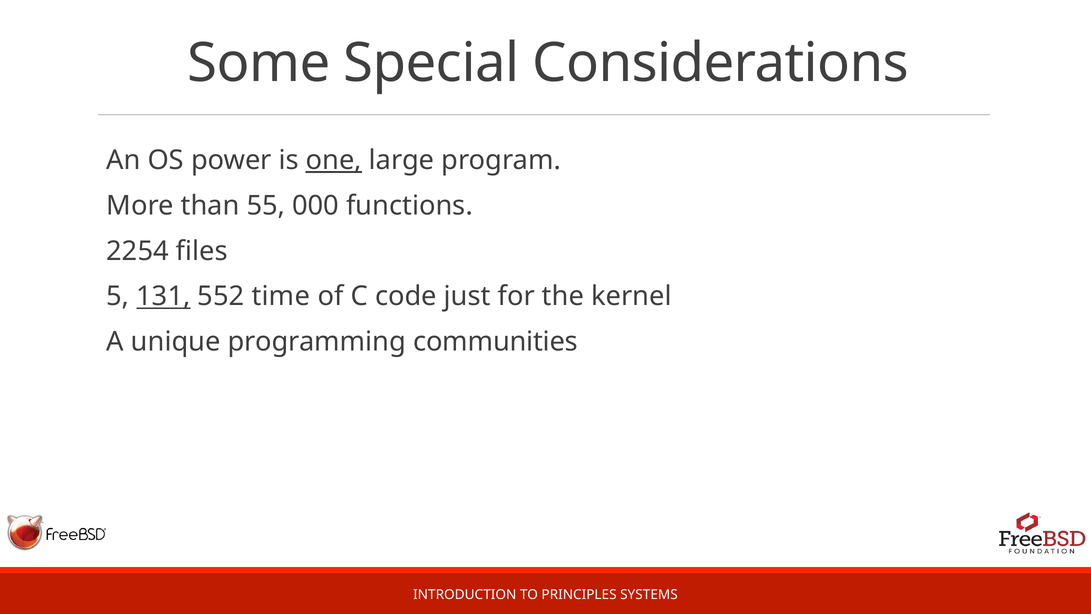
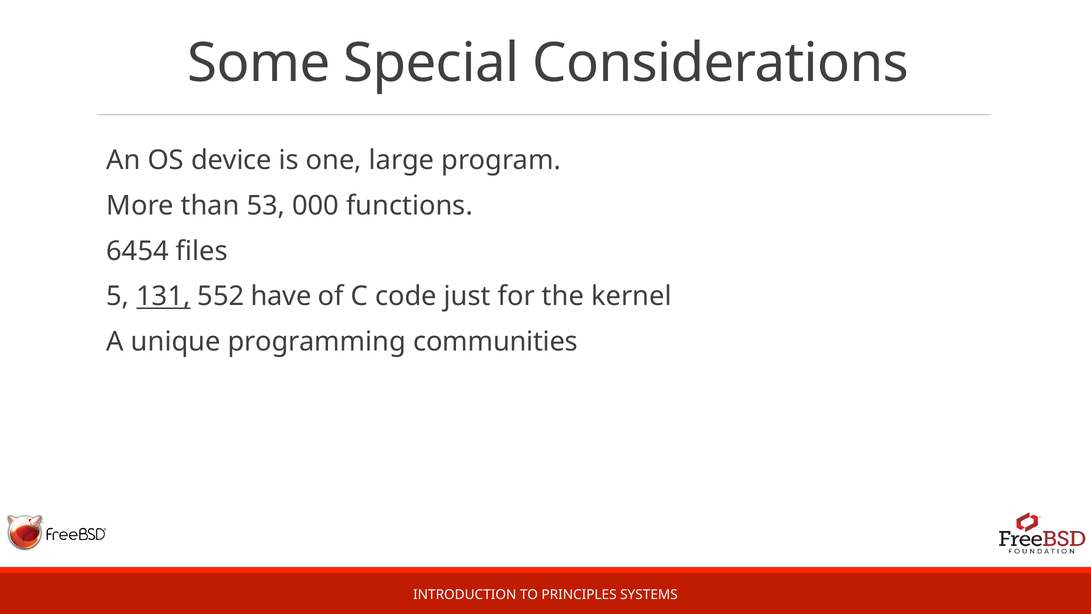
power: power -> device (231, 160)
one underline: present -> none (334, 160)
55: 55 -> 53 (266, 206)
2254: 2254 -> 6454 (138, 251)
time: time -> have (281, 296)
